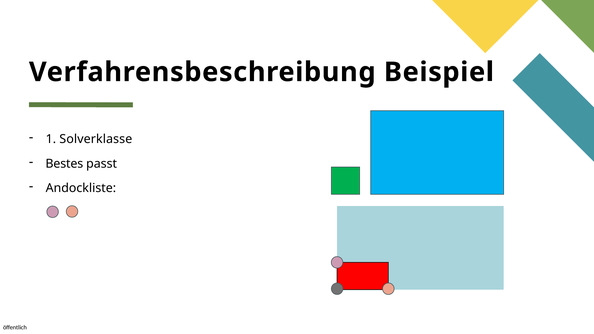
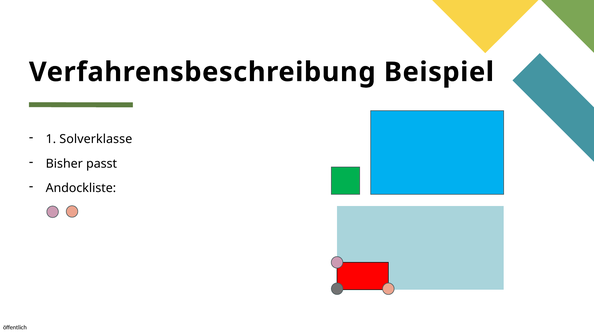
Bestes: Bestes -> Bisher (64, 164)
